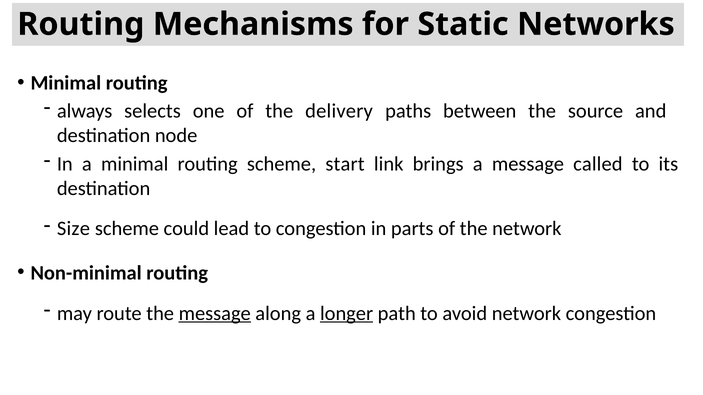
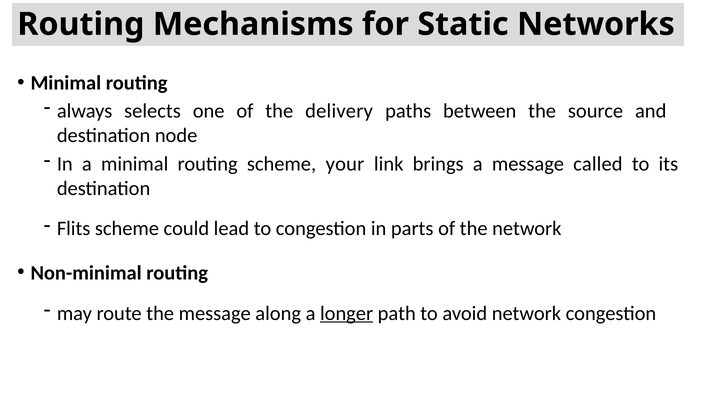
start: start -> your (345, 164)
Size: Size -> Flits (74, 229)
message underline: present -> none (215, 314)
